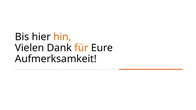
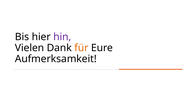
hin colour: orange -> purple (62, 37)
